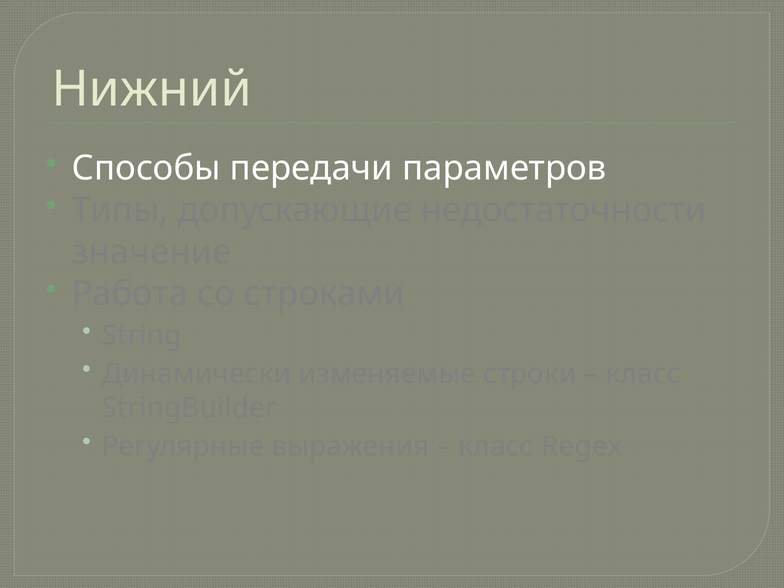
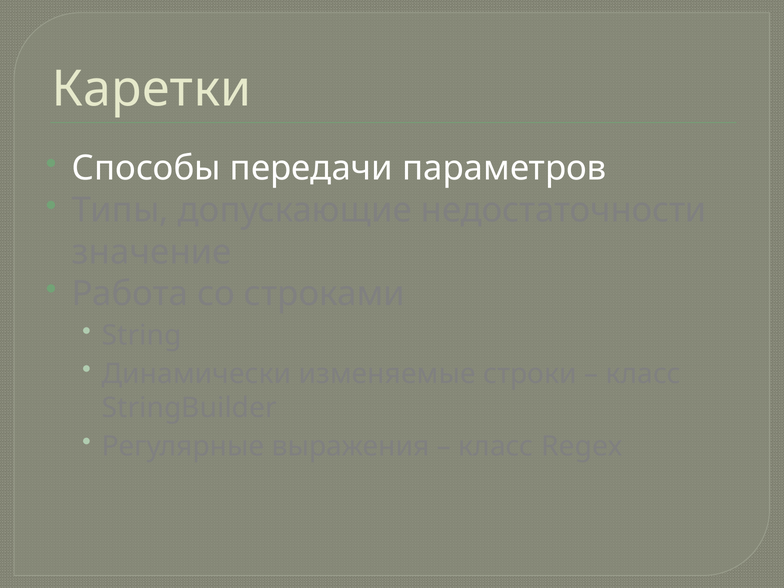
Нижний: Нижний -> Каретки (152, 89)
